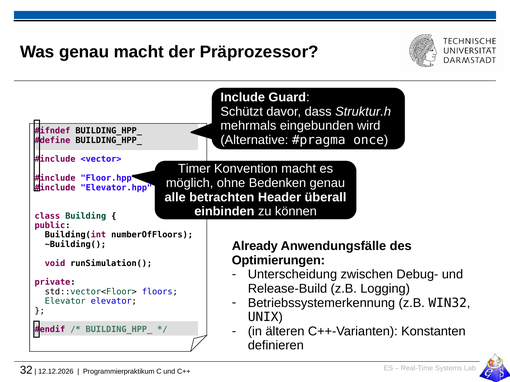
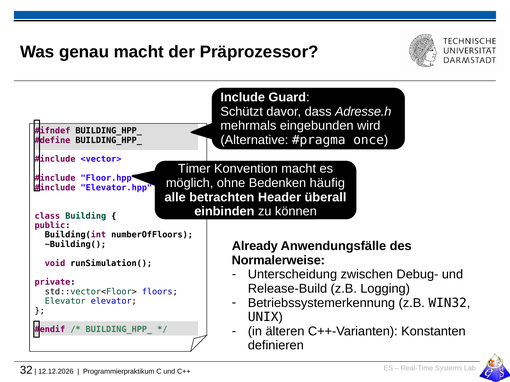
Struktur.h: Struktur.h -> Adresse.h (363, 112)
Bedenken genau: genau -> häufig (327, 183)
Optimierungen: Optimierungen -> Normalerweise (278, 260)
